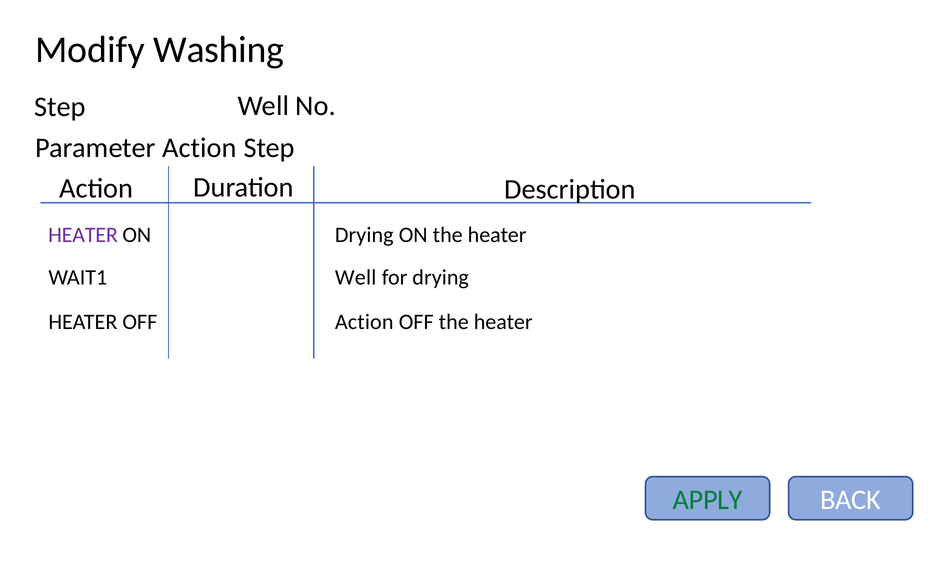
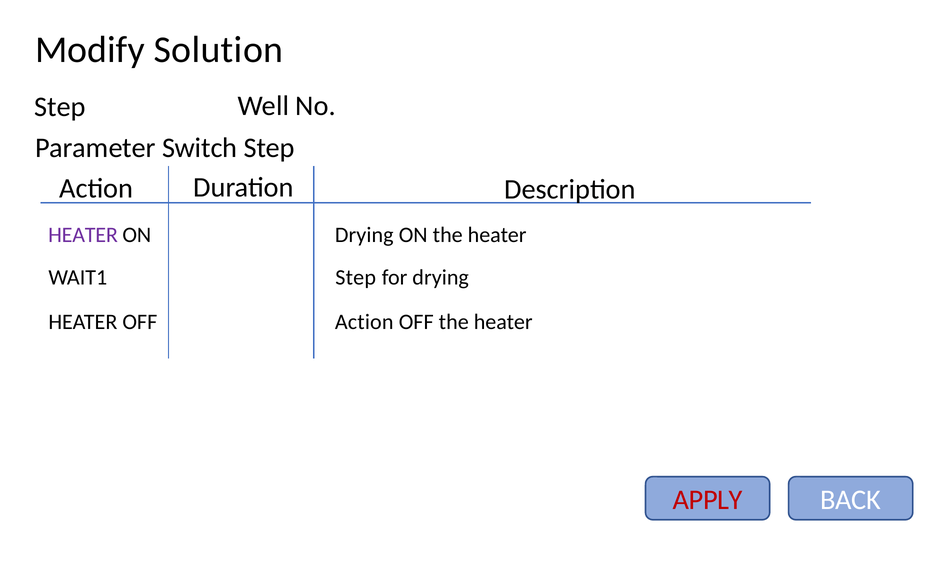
Washing: Washing -> Solution (218, 50)
Parameter Action: Action -> Switch (200, 148)
WAIT1 Well: Well -> Step (356, 278)
APPLY colour: green -> red (708, 501)
